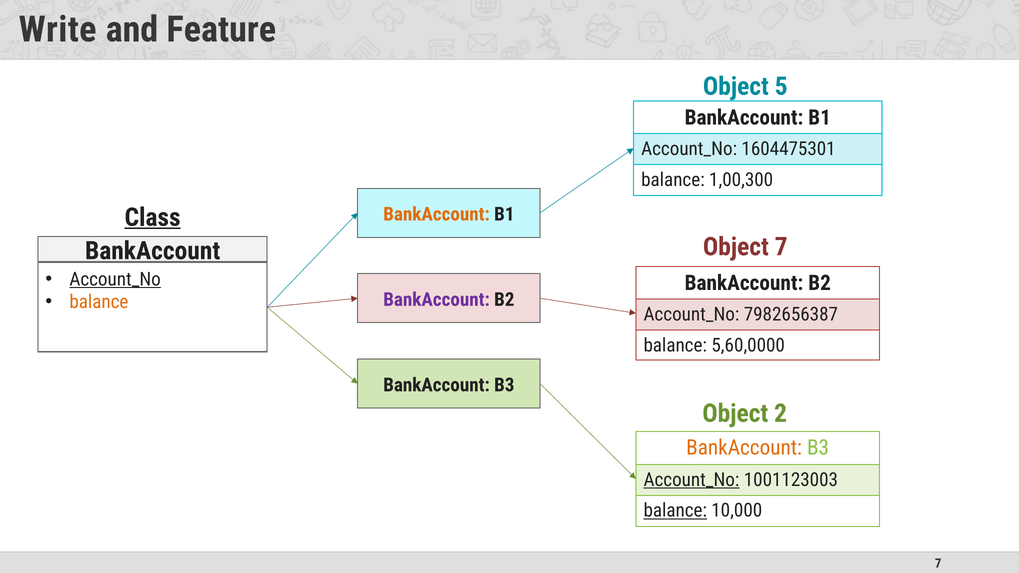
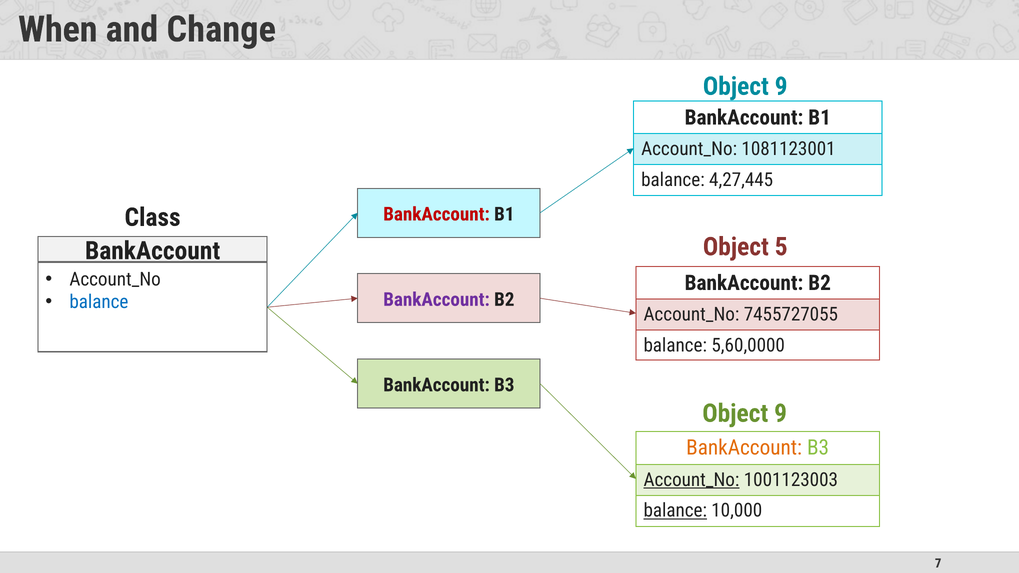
Write: Write -> When (58, 29)
Feature: Feature -> Change (221, 29)
5: 5 -> 9 (781, 86)
1604475301: 1604475301 -> 1081123001 (789, 149)
1,00,300: 1,00,300 -> 4,27,445 (741, 180)
BankAccount colour: orange -> red (436, 214)
Class underline: present -> none (153, 217)
Object 7: 7 -> 5 (781, 247)
Account_No underline: present -> none (115, 279)
balance colour: orange -> blue (99, 302)
7982656387: 7982656387 -> 7455727055 (791, 314)
2: 2 -> 9 (781, 414)
